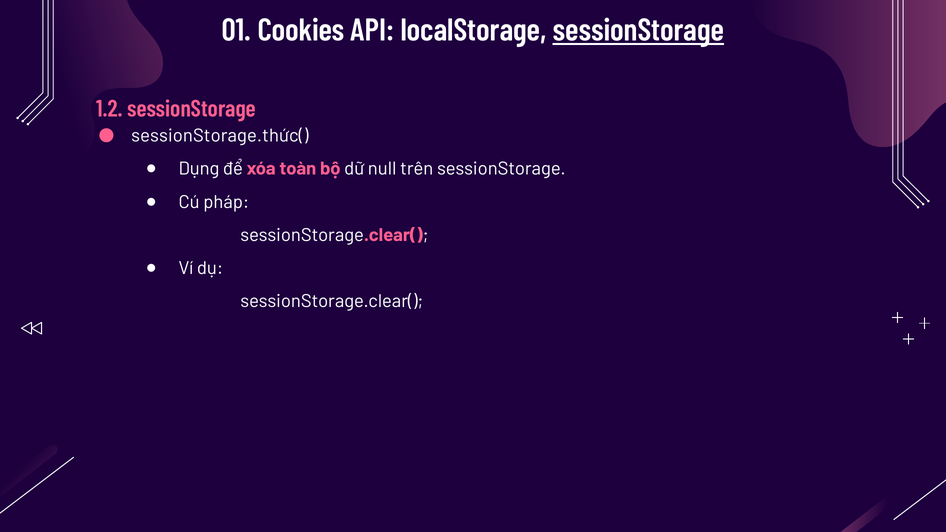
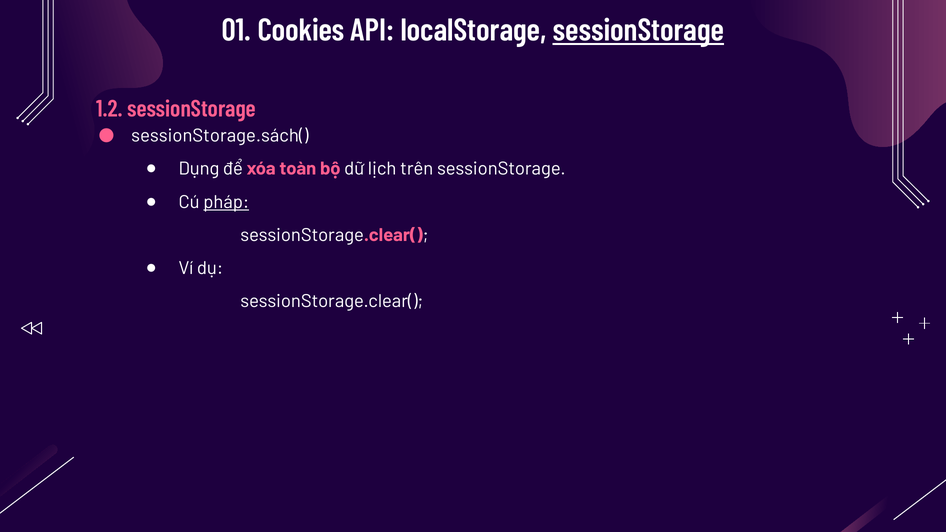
sessionStorage.thức(: sessionStorage.thức( -> sessionStorage.sách( (220, 136)
null: null -> lịch (382, 169)
pháp underline: none -> present (226, 202)
